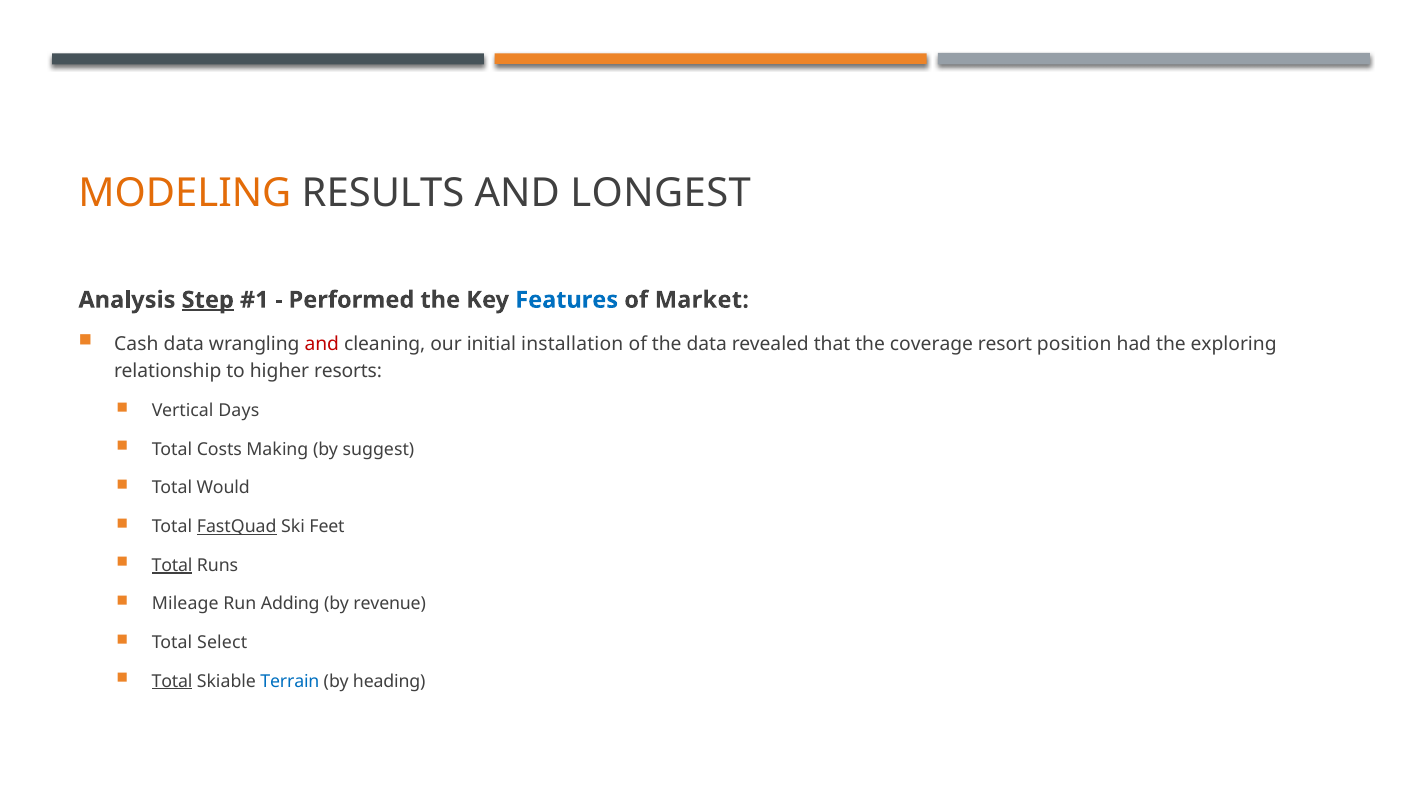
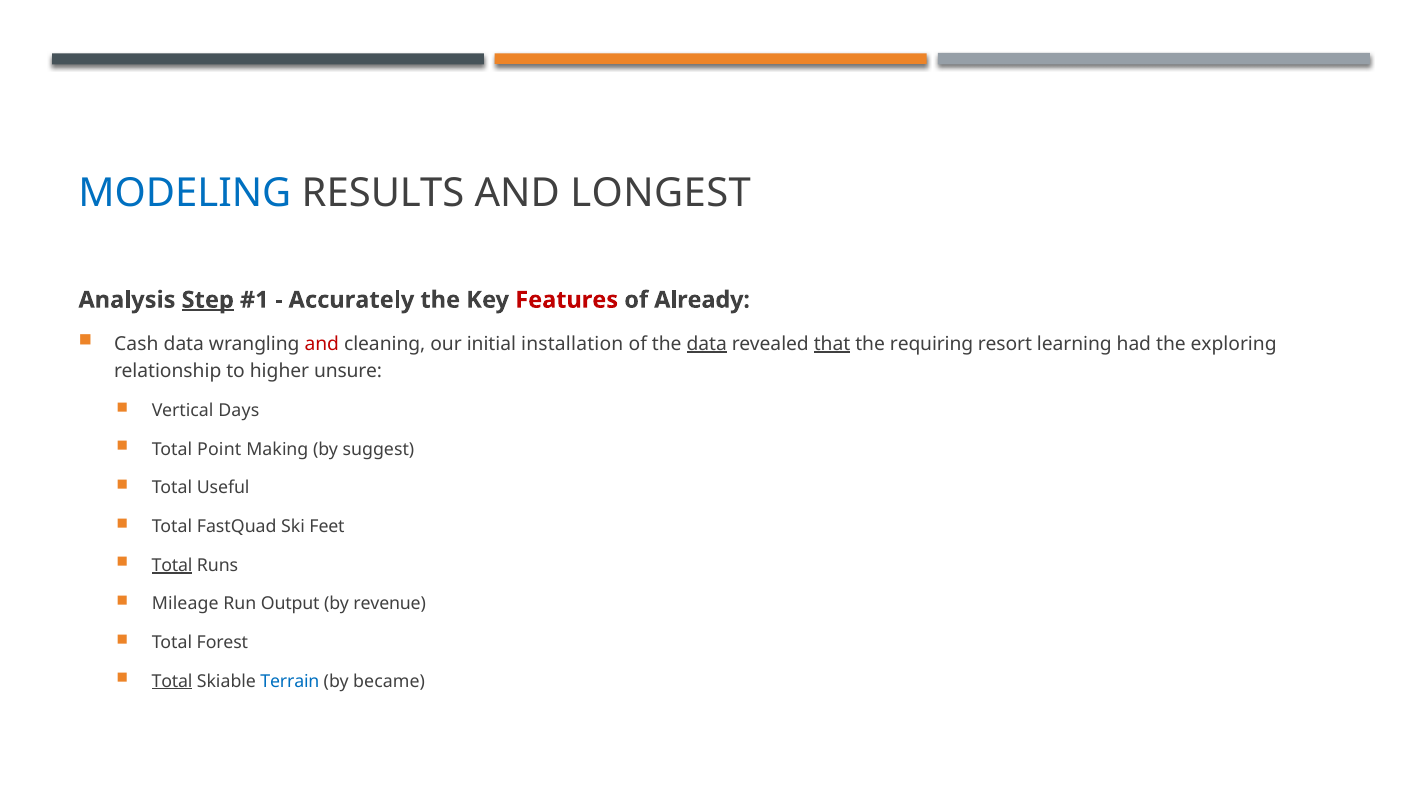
MODELING colour: orange -> blue (185, 193)
Performed: Performed -> Accurately (351, 300)
Features colour: blue -> red (567, 300)
Market: Market -> Already (702, 300)
data underline: none -> present (707, 344)
that underline: none -> present (832, 344)
coverage: coverage -> requiring (932, 344)
position: position -> learning (1074, 344)
resorts: resorts -> unsure (348, 371)
Costs: Costs -> Point (219, 449)
Would: Would -> Useful (223, 488)
FastQuad underline: present -> none (237, 527)
Adding: Adding -> Output (290, 604)
Select: Select -> Forest (222, 643)
heading: heading -> became (389, 681)
